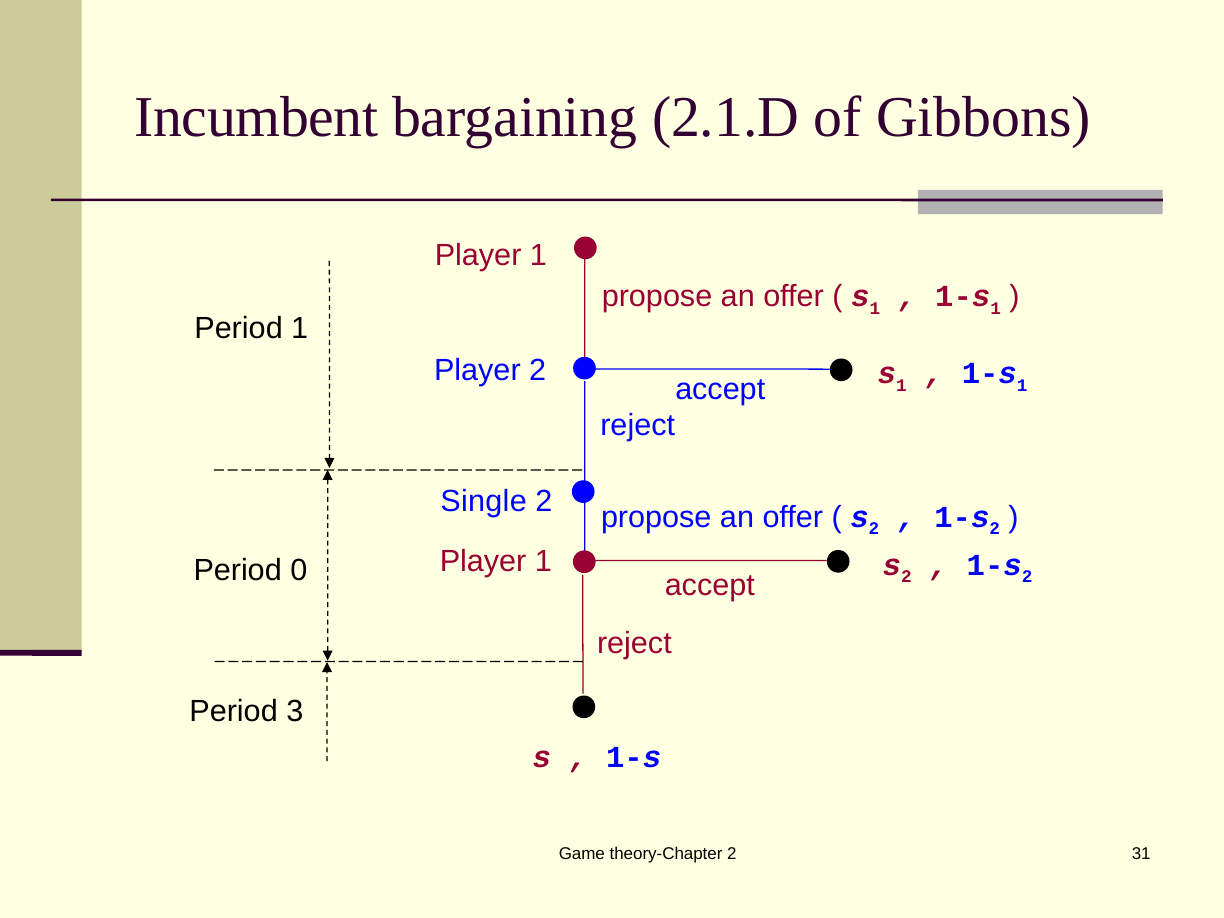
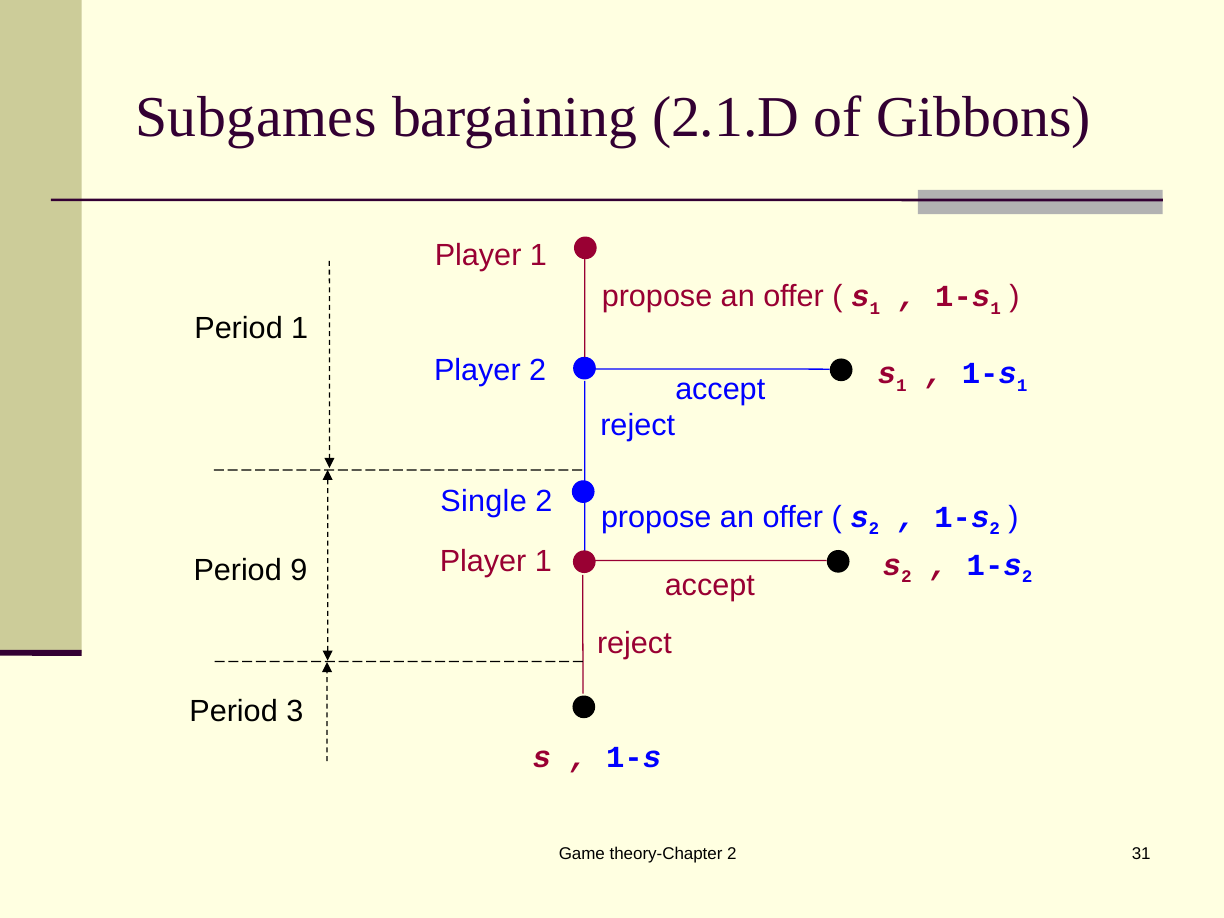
Incumbent: Incumbent -> Subgames (256, 118)
0: 0 -> 9 (299, 570)
